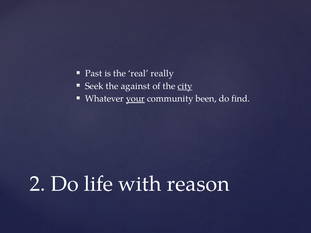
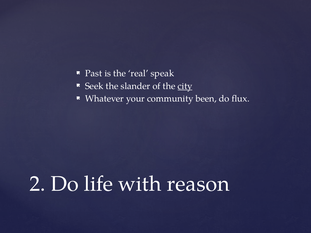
really: really -> speak (162, 73)
against: against -> slander (135, 86)
your underline: present -> none (135, 99)
find: find -> flux (241, 99)
